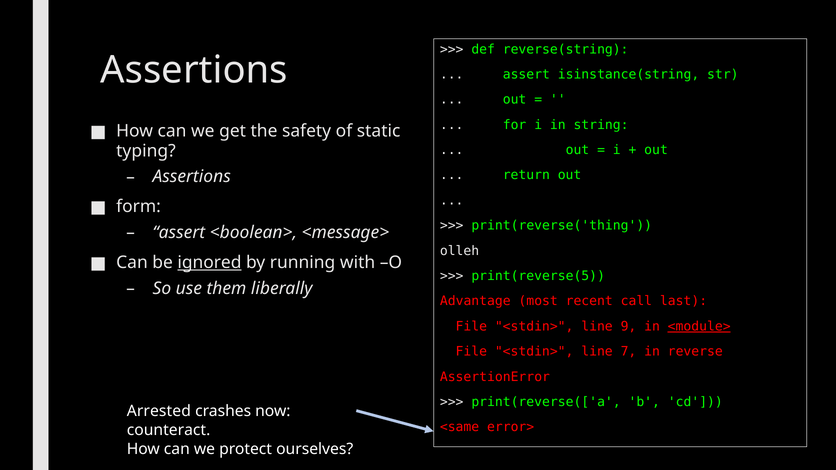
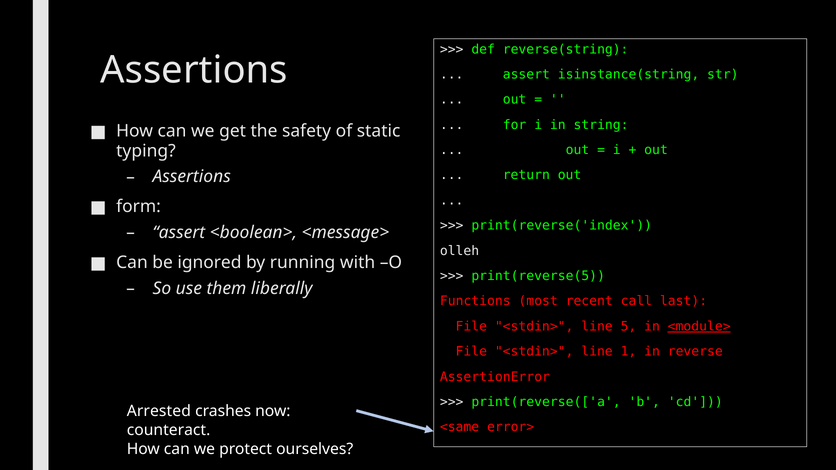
print(reverse('thing: print(reverse('thing -> print(reverse('index (562, 226)
ignored underline: present -> none (209, 263)
Advantage: Advantage -> Functions (475, 301)
9: 9 -> 5 (628, 326)
7: 7 -> 1 (628, 352)
